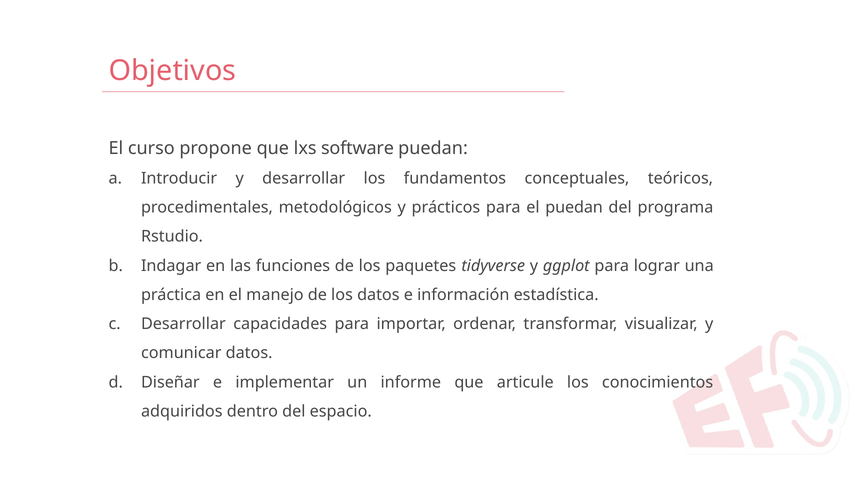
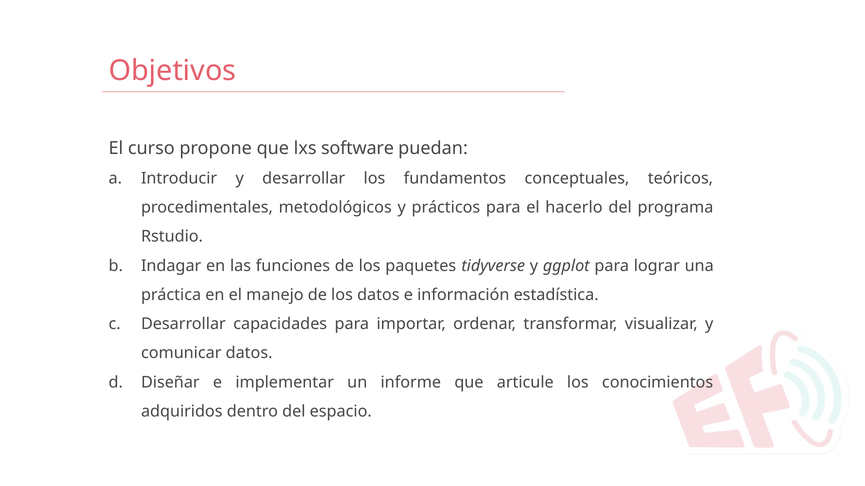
el puedan: puedan -> hacerlo (574, 208)
